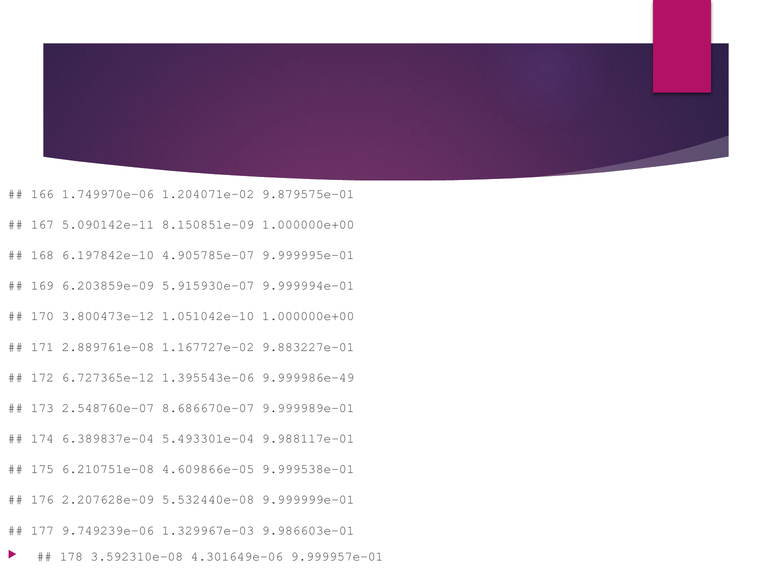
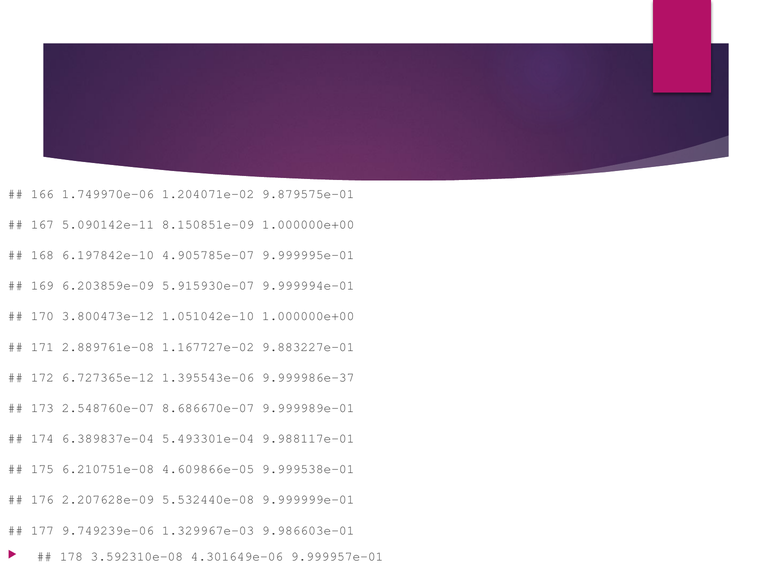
9.999986e-49: 9.999986e-49 -> 9.999986e-37 (308, 378)
